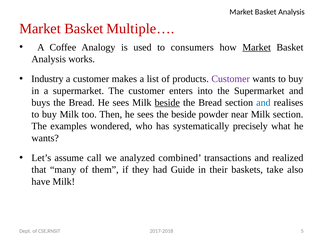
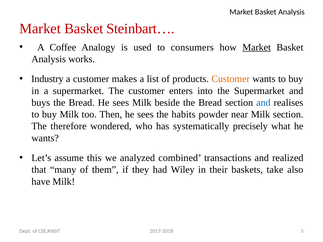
Multiple…: Multiple… -> Steinbart… (140, 29)
Customer colour: purple -> orange (231, 79)
beside underline: present -> none (167, 103)
the beside: beside -> habits (184, 115)
examples: examples -> therefore (69, 126)
call: call -> this (94, 158)
Guide: Guide -> Wiley (183, 170)
